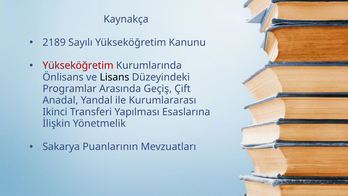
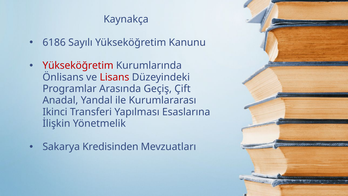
2189: 2189 -> 6186 (54, 42)
Lisans colour: black -> red (114, 77)
Puanlarının: Puanlarının -> Kredisinden (110, 147)
